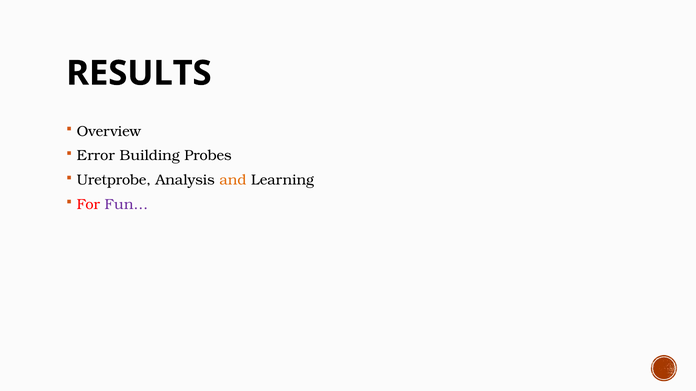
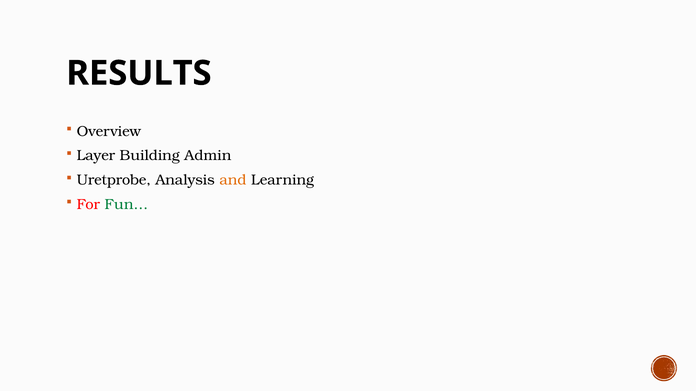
Error: Error -> Layer (96, 156)
Probes: Probes -> Admin (208, 156)
Fun… colour: purple -> green (126, 205)
